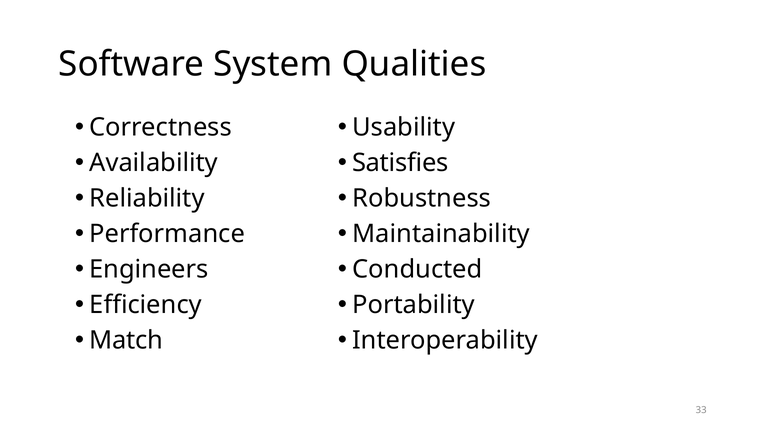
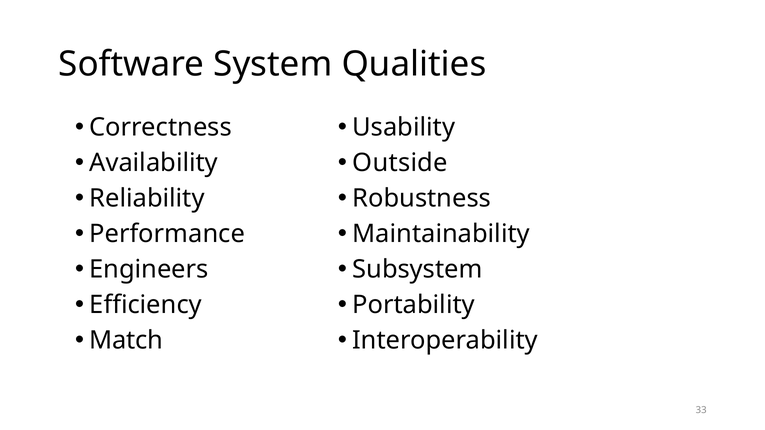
Satisfies: Satisfies -> Outside (400, 163)
Conducted: Conducted -> Subsystem (417, 269)
